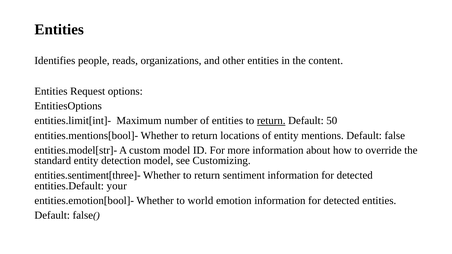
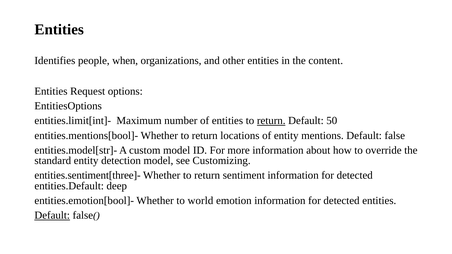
reads: reads -> when (125, 61)
your: your -> deep (117, 186)
Default underline: none -> present (52, 216)
